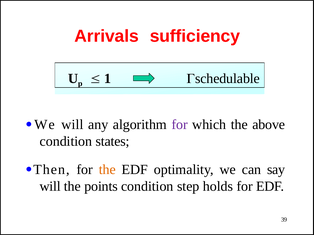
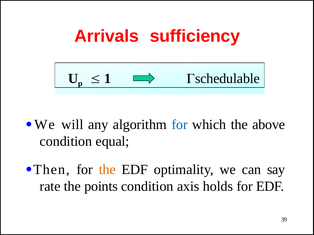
for colour: purple -> blue (180, 125)
states: states -> equal (112, 141)
will: will -> rate (50, 187)
step: step -> axis (188, 187)
